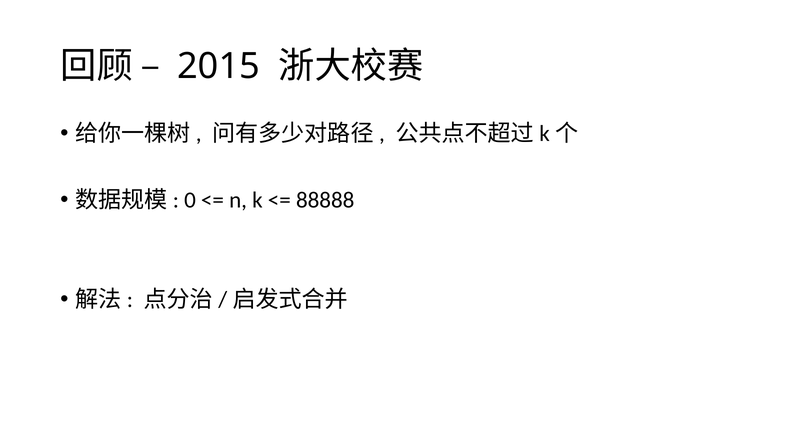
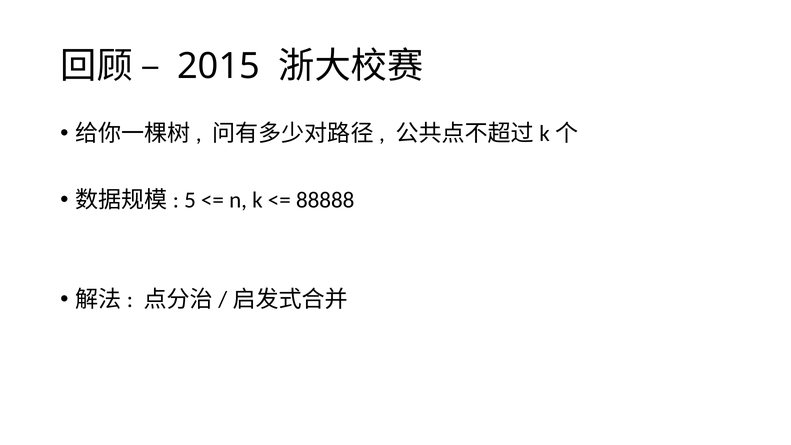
0: 0 -> 5 (190, 200)
